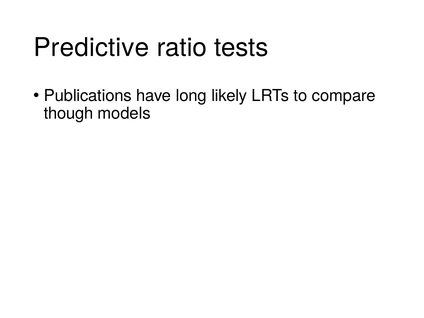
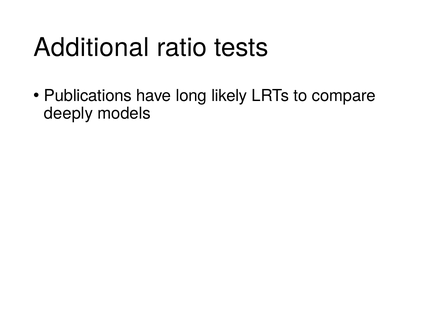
Predictive: Predictive -> Additional (91, 47)
though: though -> deeply (68, 113)
